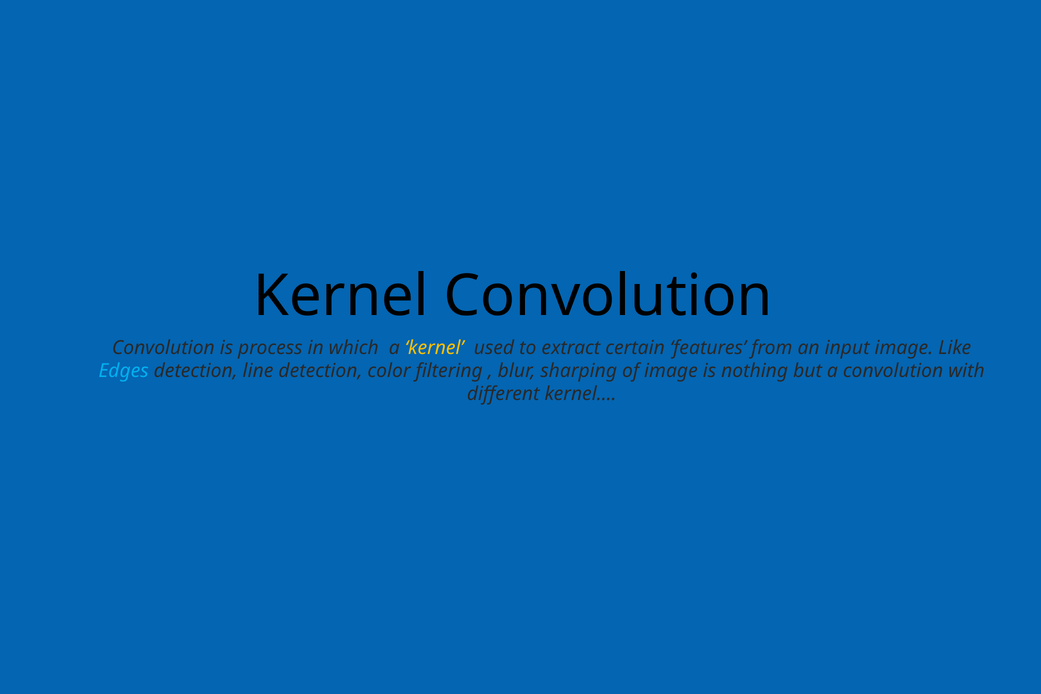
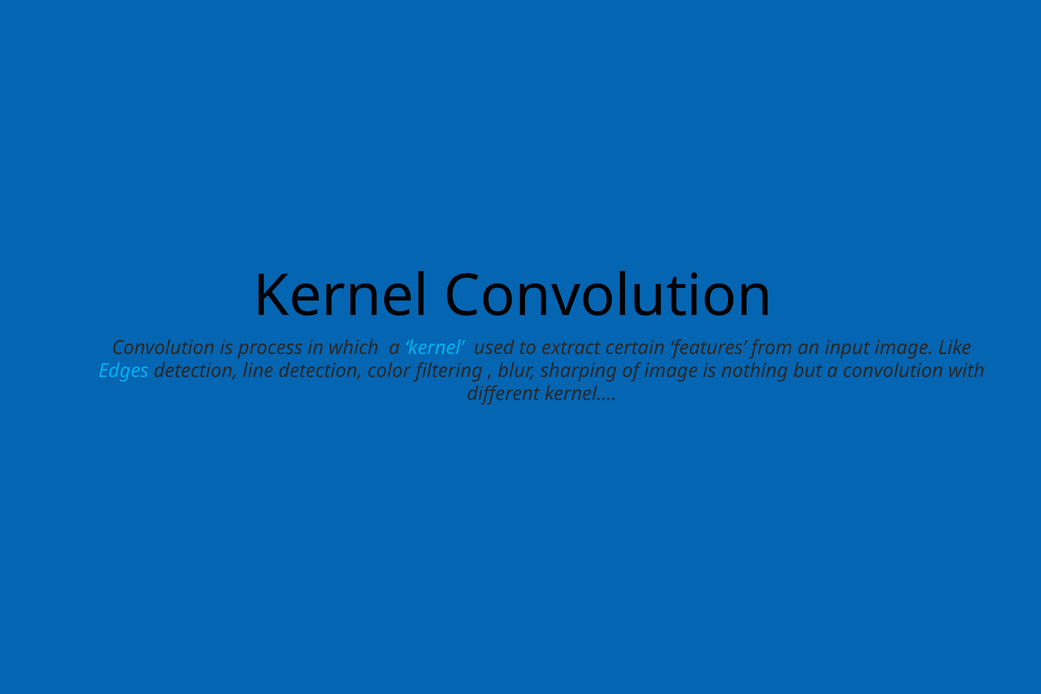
kernel colour: yellow -> light blue (434, 348)
